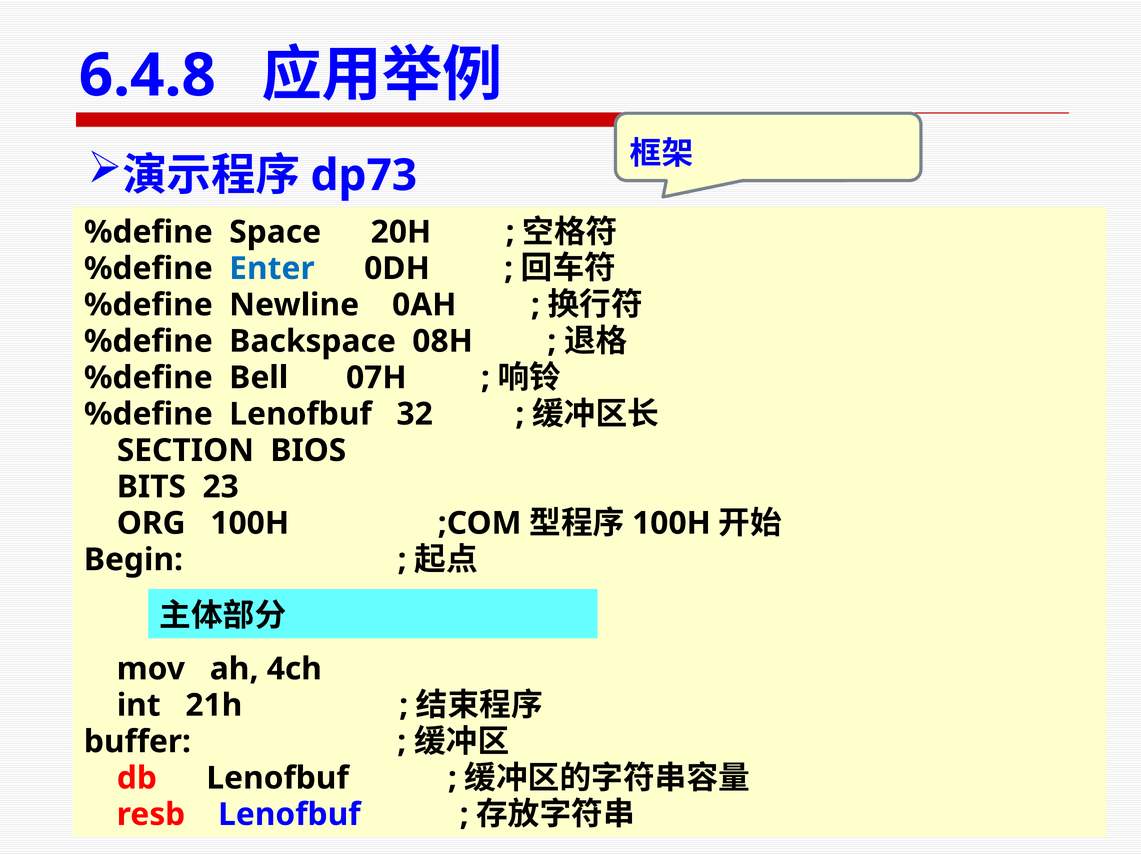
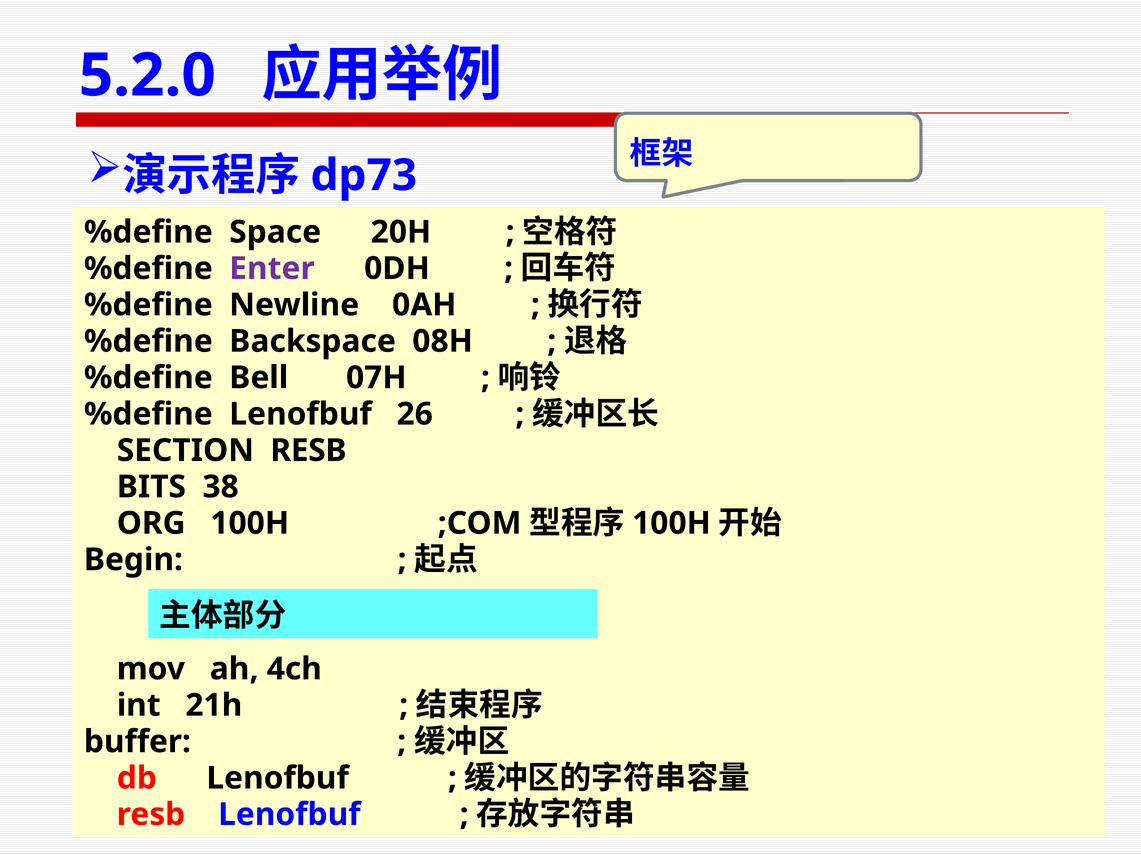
6.4.8: 6.4.8 -> 5.2.0 (147, 76)
Enter colour: blue -> purple (272, 269)
32: 32 -> 26 (415, 414)
SECTION BIOS: BIOS -> RESB (308, 451)
23: 23 -> 38 (221, 487)
